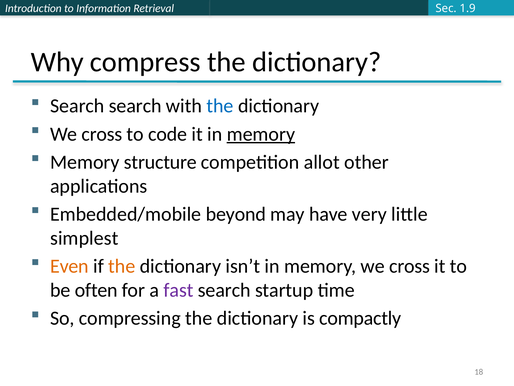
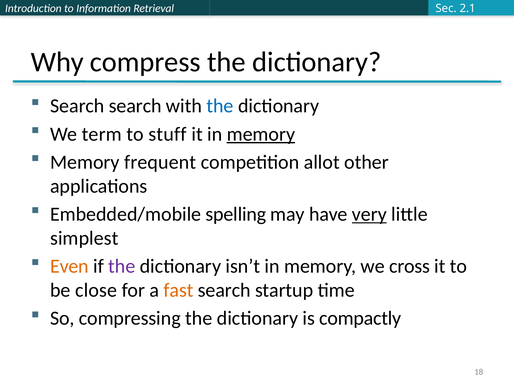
1.9: 1.9 -> 2.1 (468, 8)
cross: cross -> term (102, 134)
code: code -> stuff (167, 134)
structure: structure -> frequent (160, 162)
beyond: beyond -> spelling (236, 214)
very underline: none -> present (369, 214)
the colour: orange -> purple (122, 266)
often: often -> close (96, 290)
fast colour: purple -> orange (178, 290)
